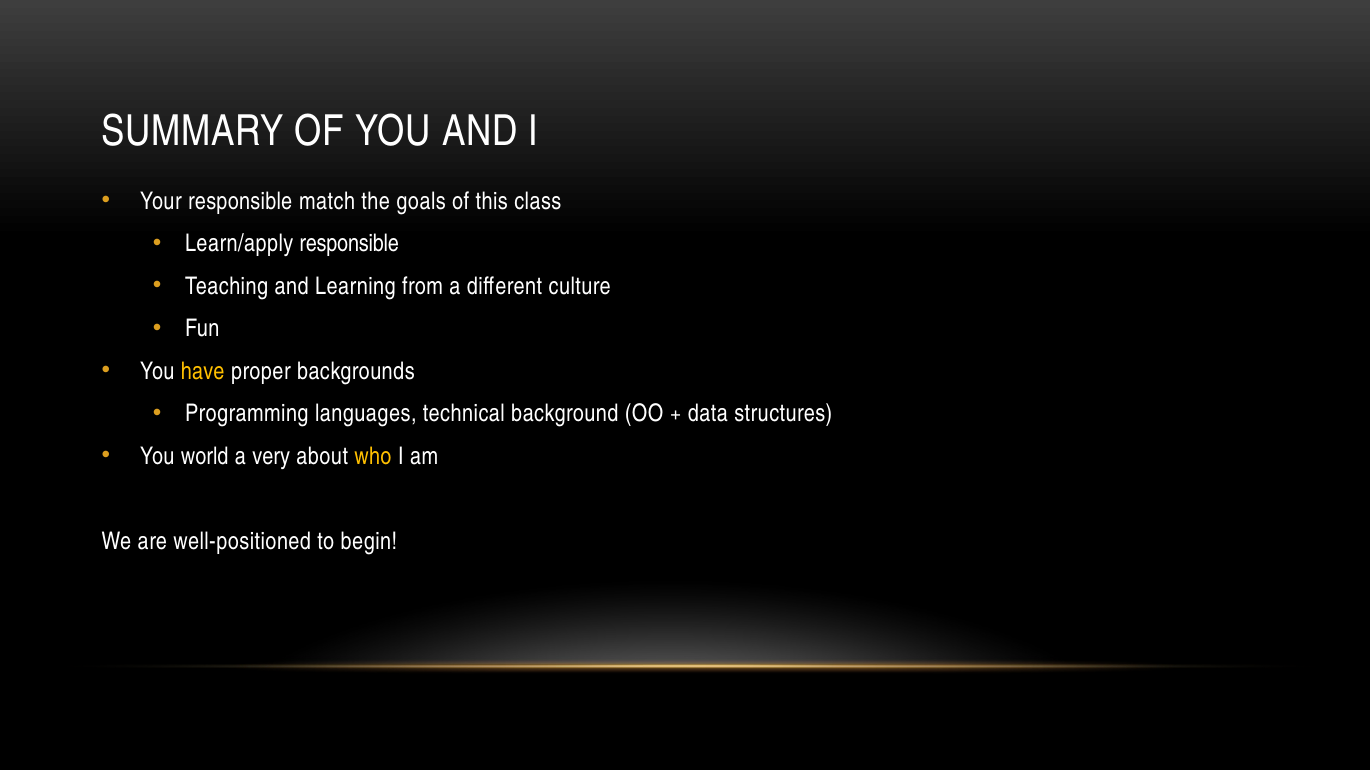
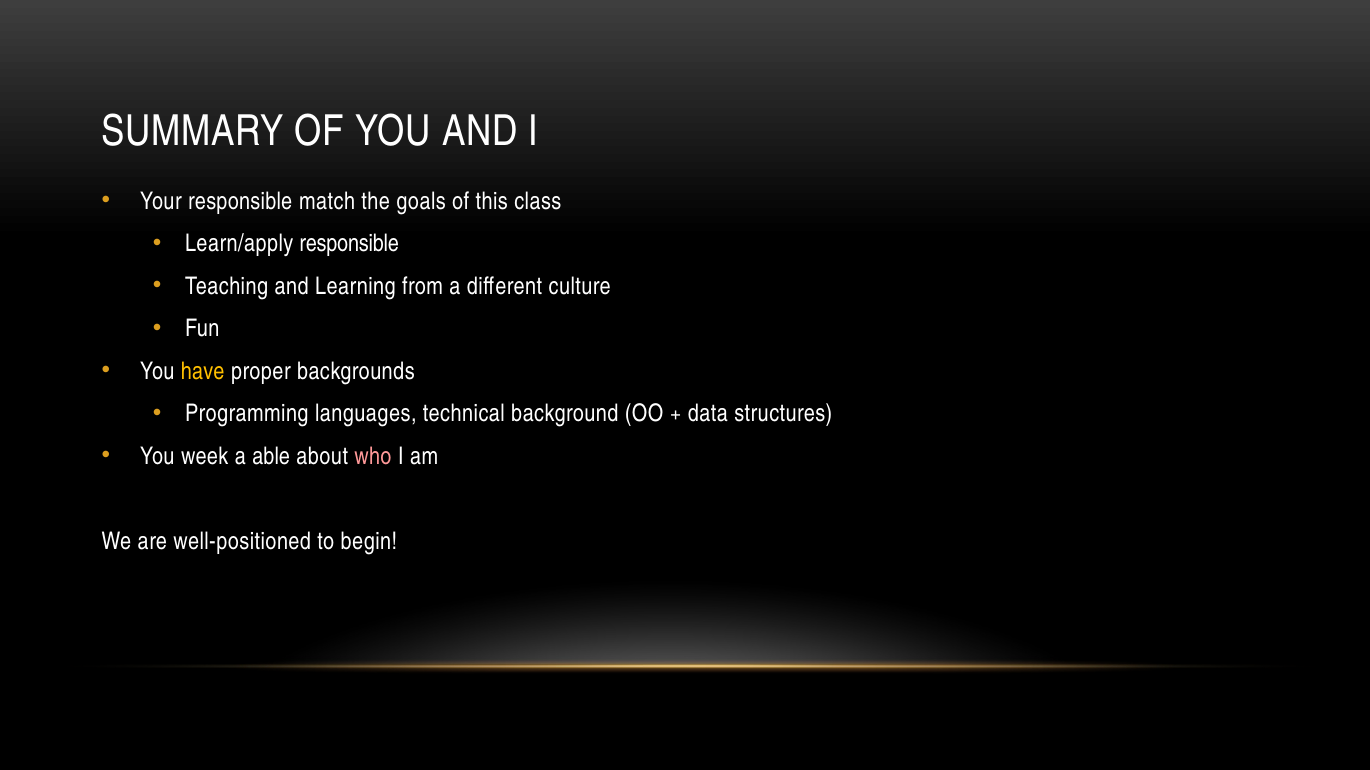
world: world -> week (205, 457)
very: very -> able (271, 457)
who colour: yellow -> pink (373, 457)
